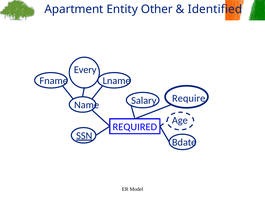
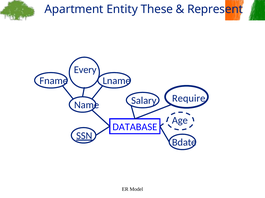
Other: Other -> These (157, 9)
Identified: Identified -> Represent (215, 9)
REQUIRED: REQUIRED -> DATABASE (135, 127)
